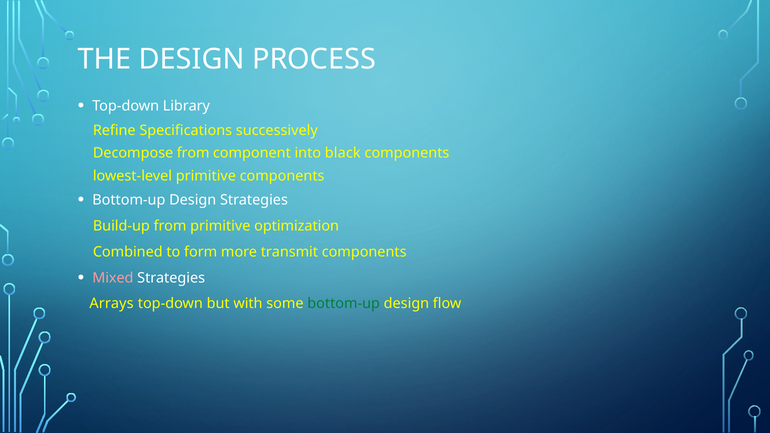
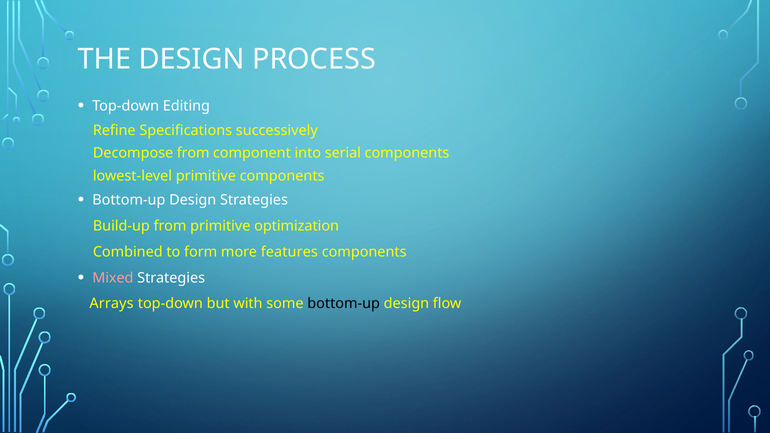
Library: Library -> Editing (186, 106)
black: black -> serial (343, 153)
transmit: transmit -> features (289, 252)
bottom-up colour: green -> black (344, 304)
